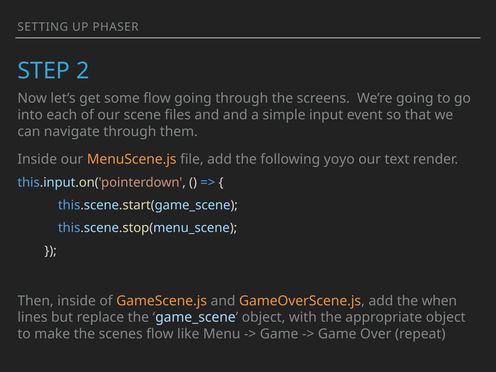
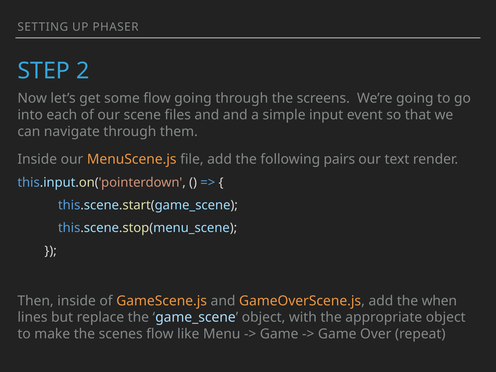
yoyo: yoyo -> pairs (339, 159)
